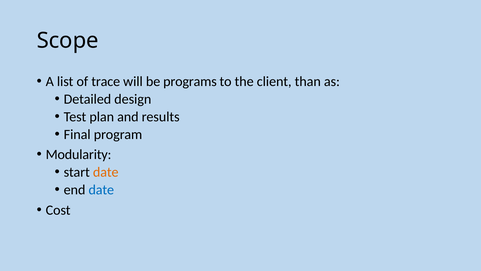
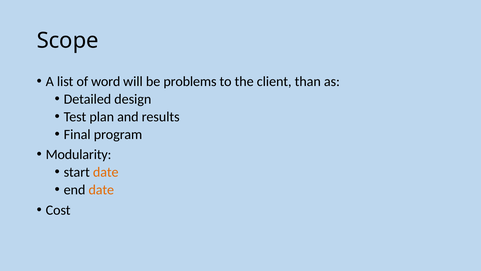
trace: trace -> word (106, 81)
programs: programs -> problems (190, 81)
date colour: blue -> orange (101, 190)
